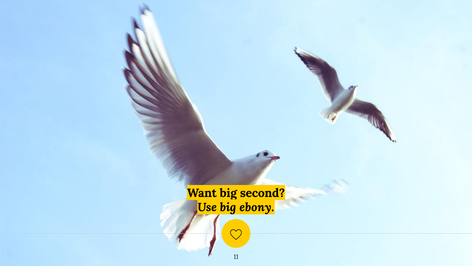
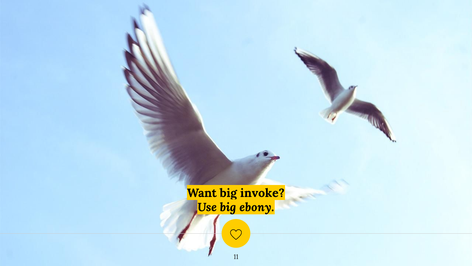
second: second -> invoke (262, 193)
